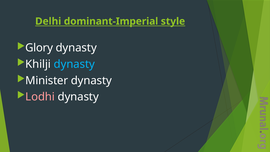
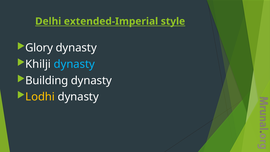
dominant-Imperial: dominant-Imperial -> extended-Imperial (111, 21)
Minister: Minister -> Building (47, 80)
Lodhi colour: pink -> yellow (40, 97)
